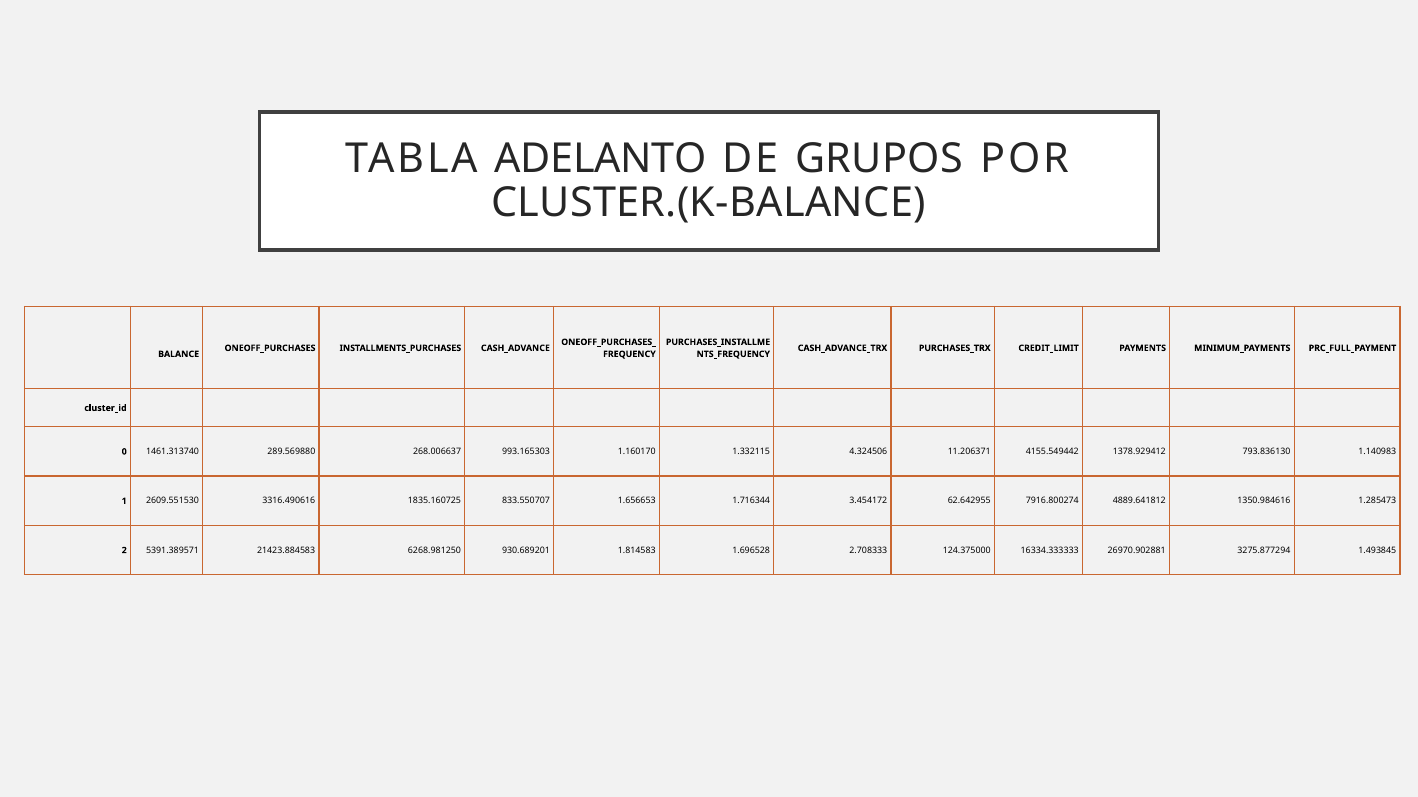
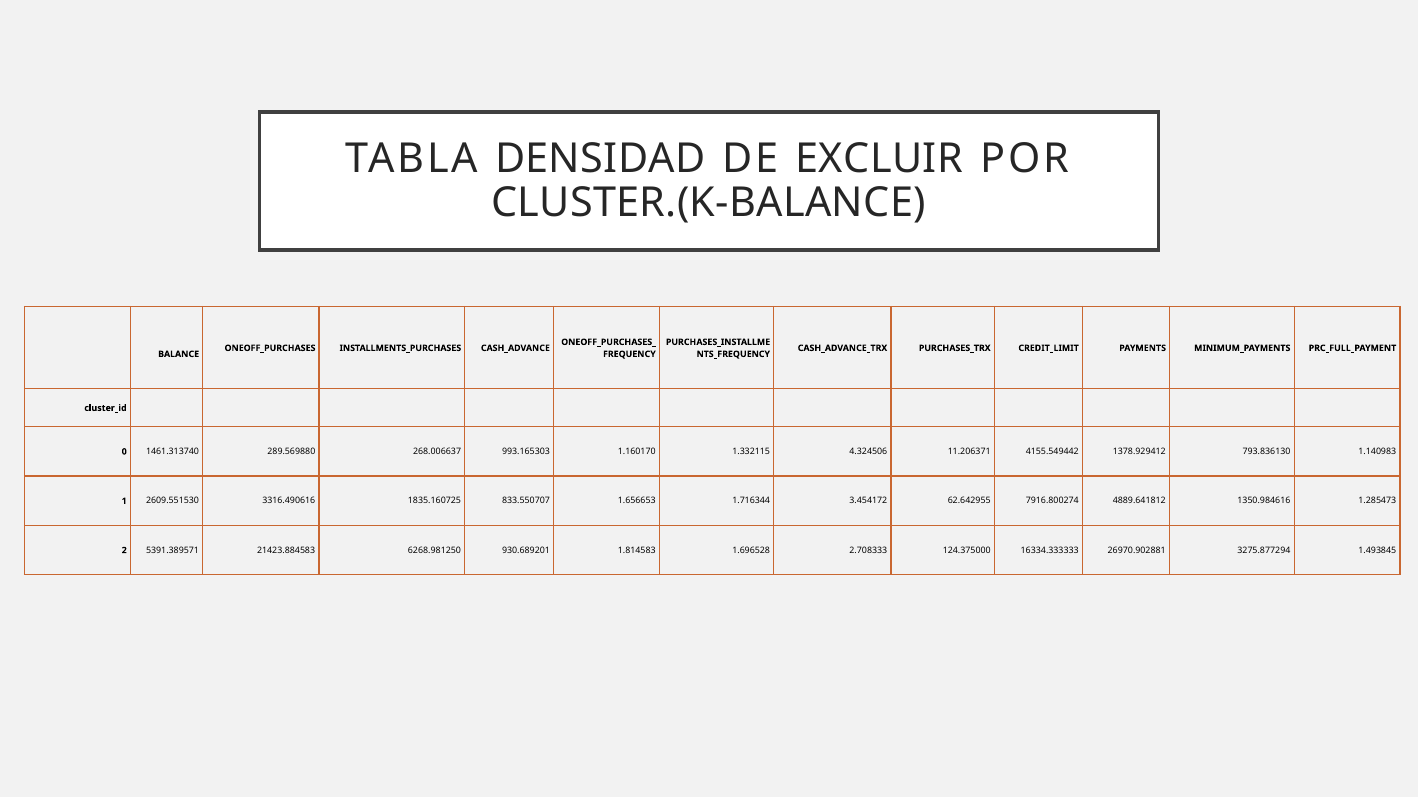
ADELANTO: ADELANTO -> DENSIDAD (600, 159)
GRUPOS: GRUPOS -> EXCLUIR (879, 159)
